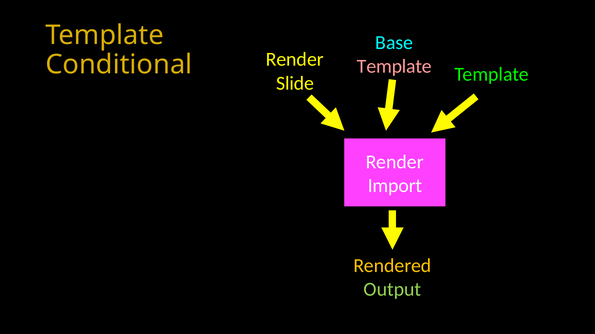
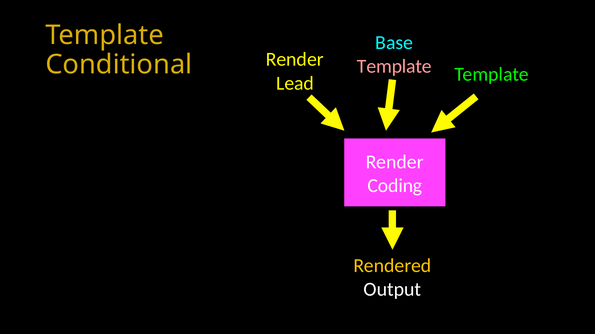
Slide: Slide -> Lead (295, 83)
Import: Import -> Coding (395, 186)
Output colour: light green -> white (392, 290)
